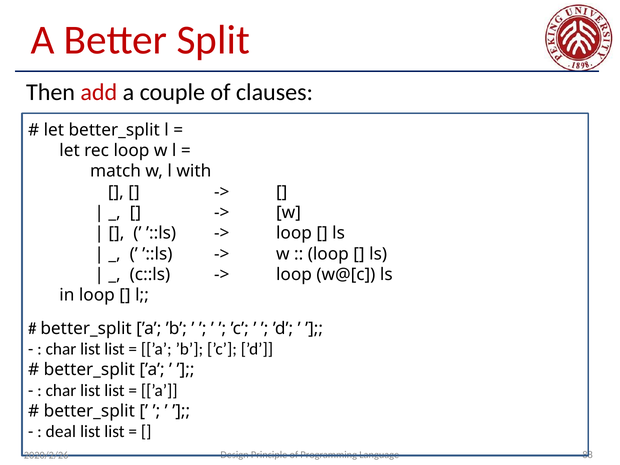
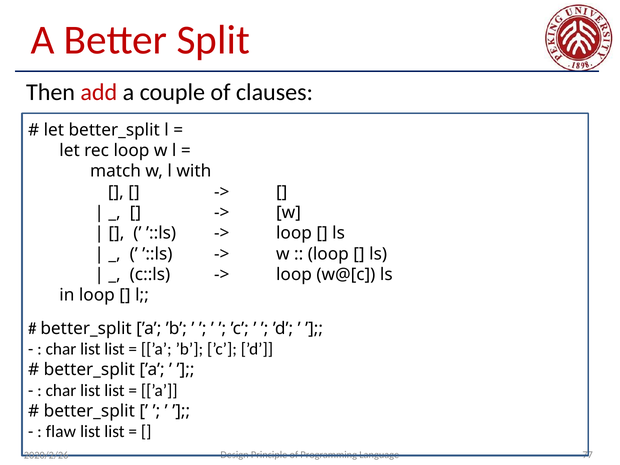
deal: deal -> flaw (61, 432)
88: 88 -> 77 (588, 455)
